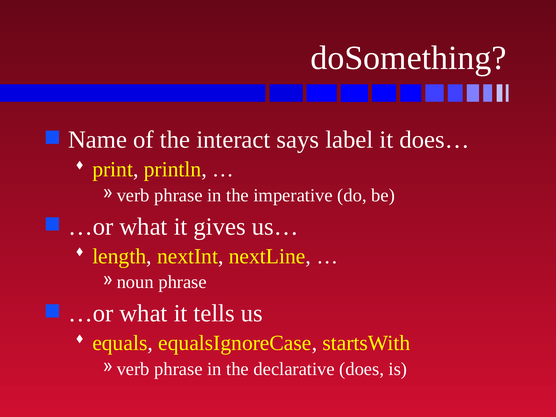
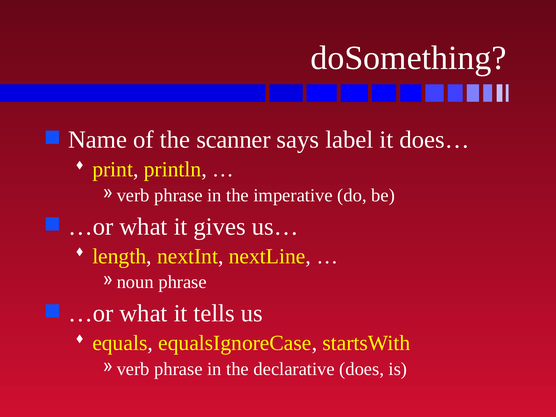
interact: interact -> scanner (233, 140)
